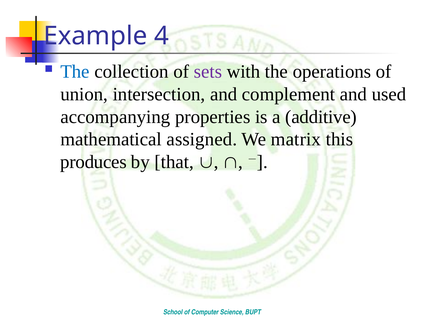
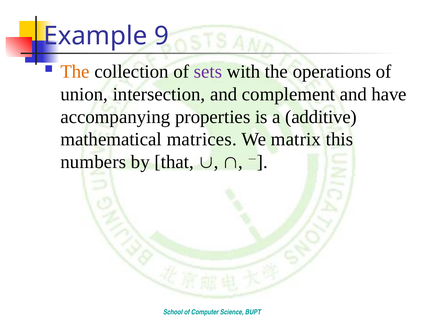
4: 4 -> 9 (162, 36)
The colour: blue -> orange (75, 72)
used: used -> have (389, 94)
assigned: assigned -> matrices (202, 139)
produces: produces -> numbers (93, 162)
